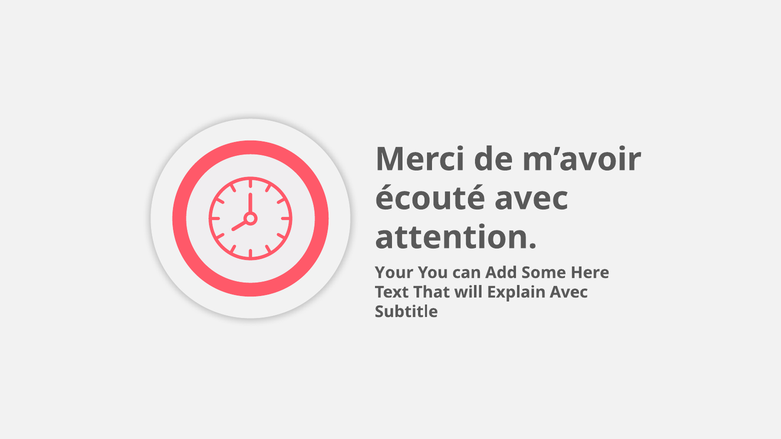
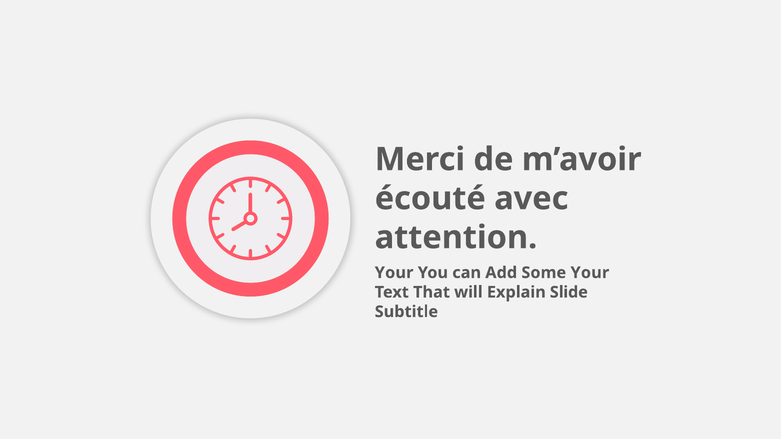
Some Here: Here -> Your (590, 273)
Explain Avec: Avec -> Slide (569, 292)
